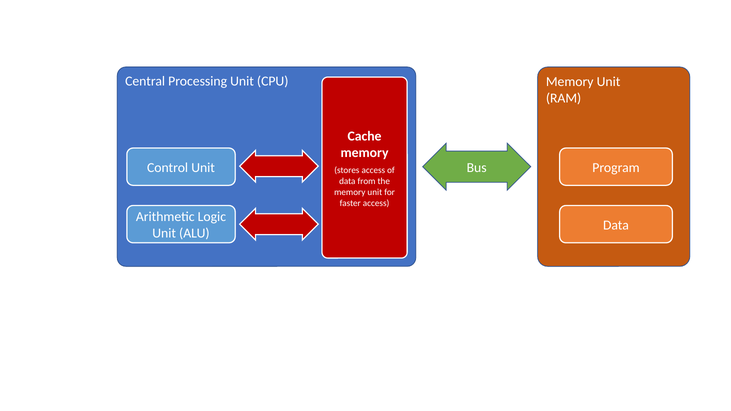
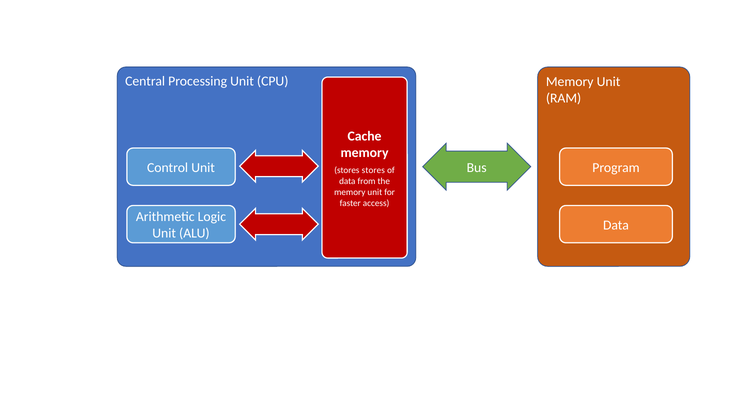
stores access: access -> stores (373, 171)
